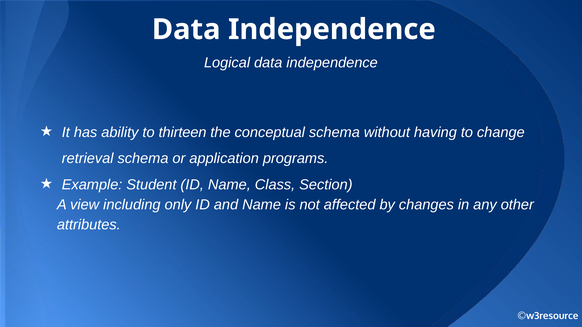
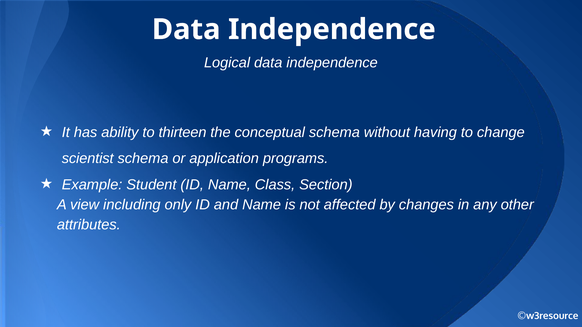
retrieval: retrieval -> scientist (88, 159)
